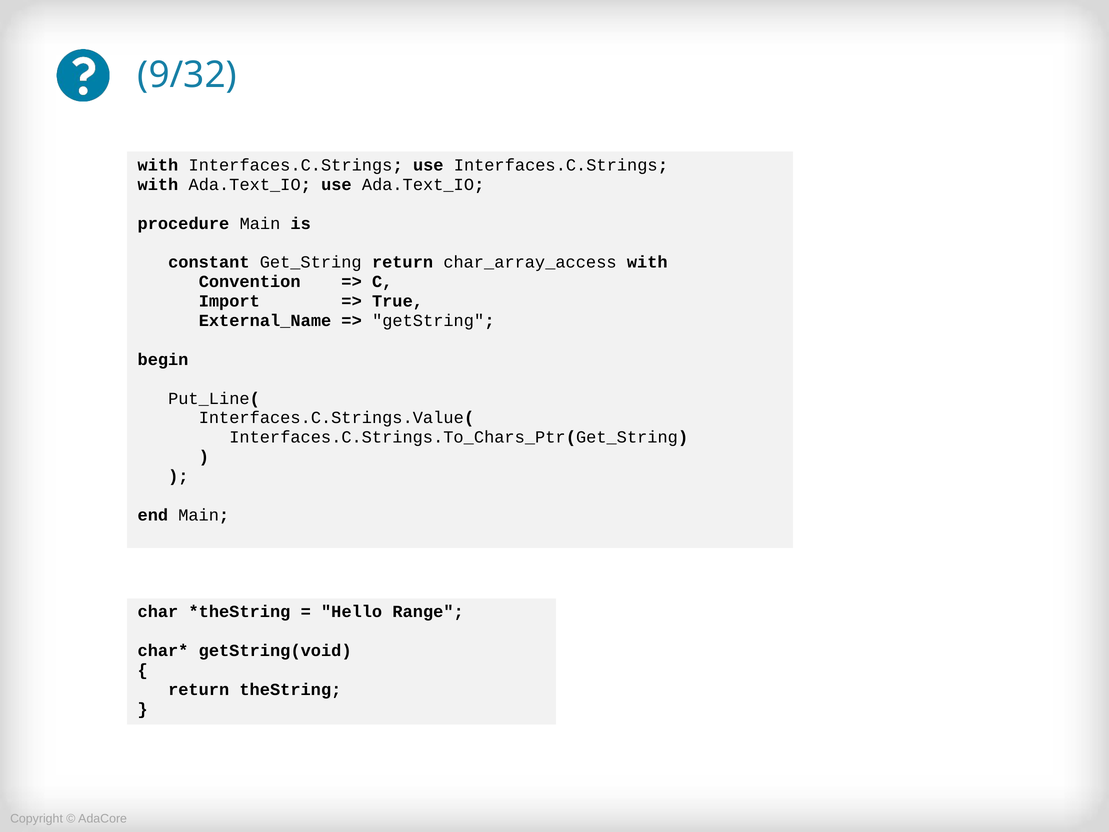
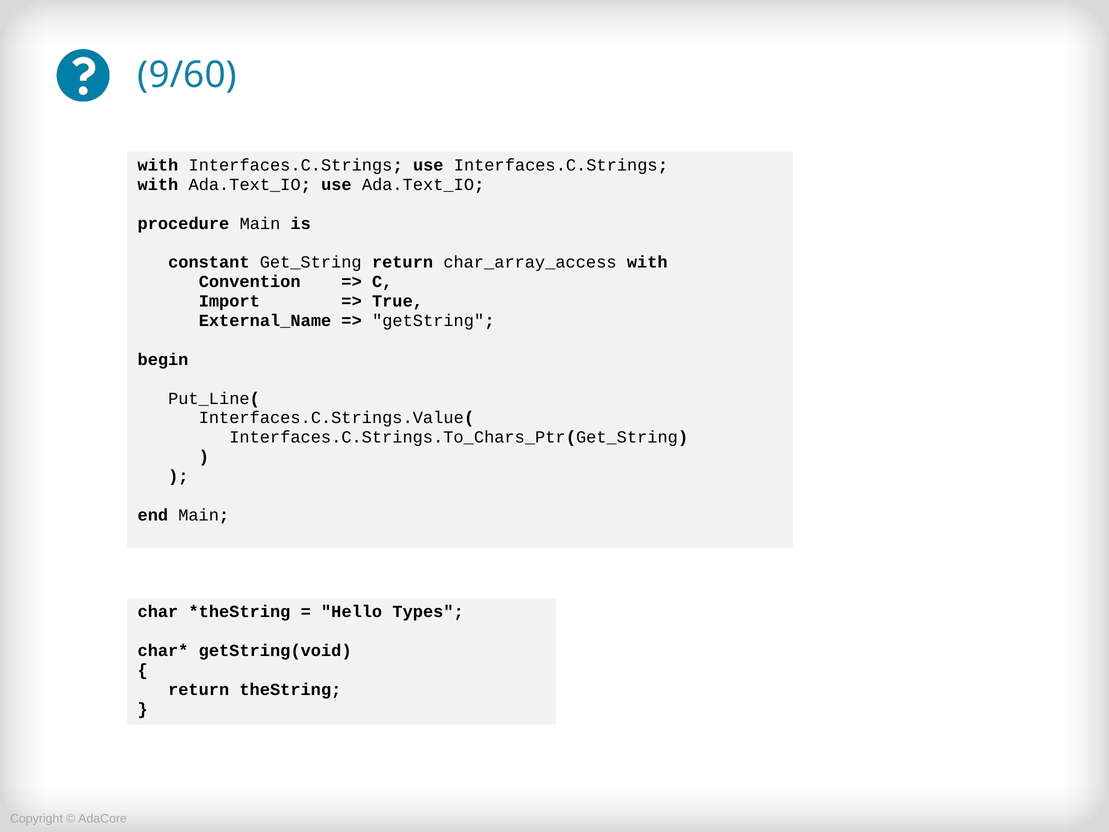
9/32: 9/32 -> 9/60 (187, 75)
Range: Range -> Types (428, 612)
